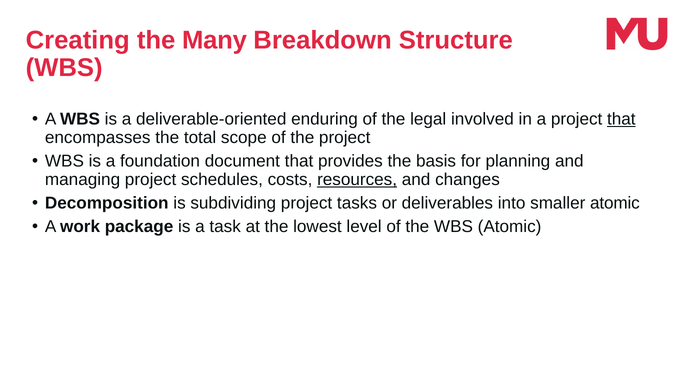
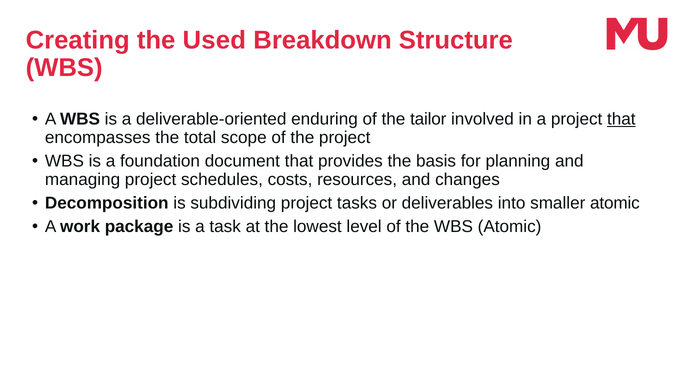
Many: Many -> Used (214, 40)
legal: legal -> tailor (428, 119)
resources underline: present -> none (357, 180)
